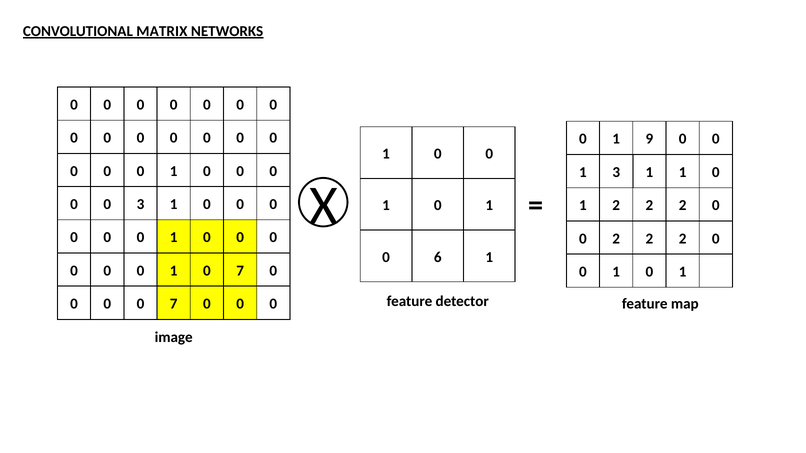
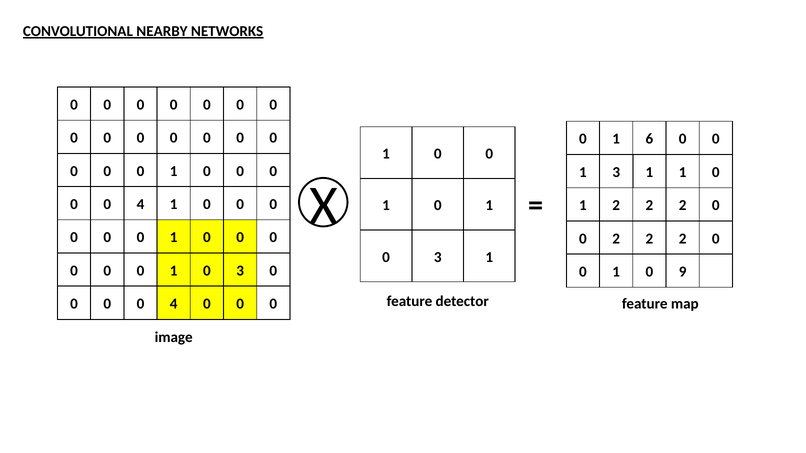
MATRIX: MATRIX -> NEARBY (162, 31)
9: 9 -> 6 (649, 139)
3: 3 -> 4 (140, 204)
6: 6 -> 3 (438, 257)
7: 7 -> 3 (240, 271)
1: 1 -> 9 (683, 272)
7: 7 -> 4 (174, 304)
